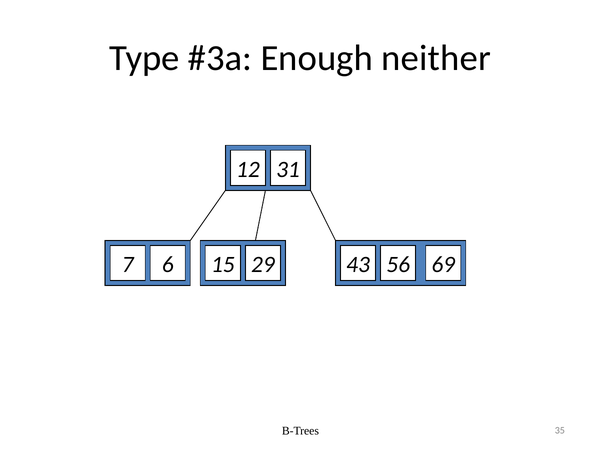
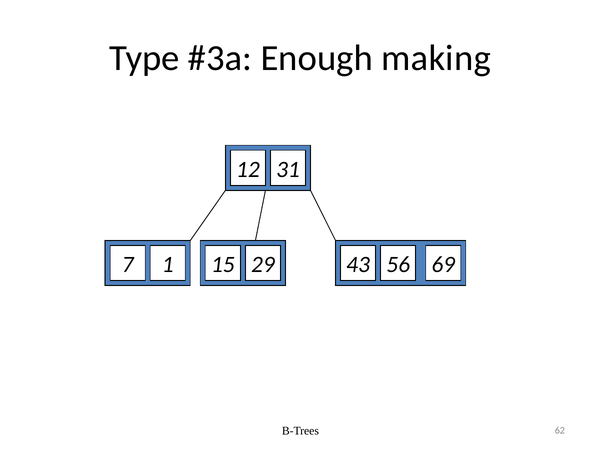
neither: neither -> making (436, 58)
6: 6 -> 1 (168, 265)
35: 35 -> 62 (560, 430)
